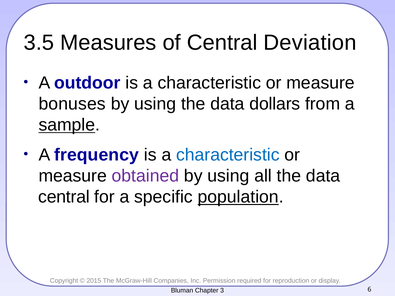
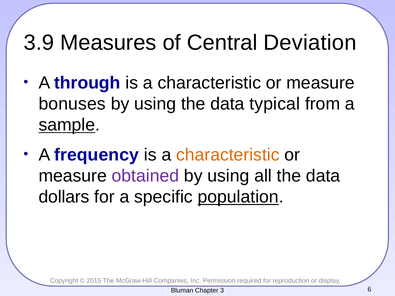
3.5: 3.5 -> 3.9 (39, 43)
outdoor: outdoor -> through (87, 83)
dollars: dollars -> typical (275, 104)
characteristic colour: blue -> orange (228, 155)
central: central -> dollars (64, 197)
